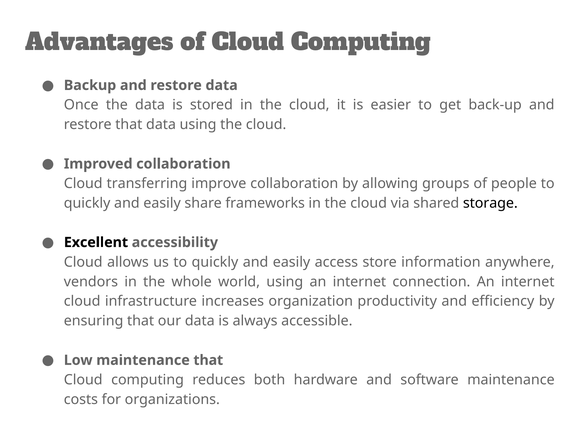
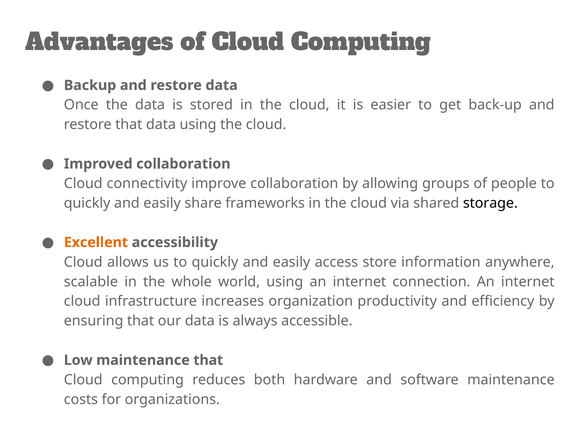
transferring: transferring -> connectivity (147, 184)
Excellent colour: black -> orange (96, 243)
vendors: vendors -> scalable (91, 282)
